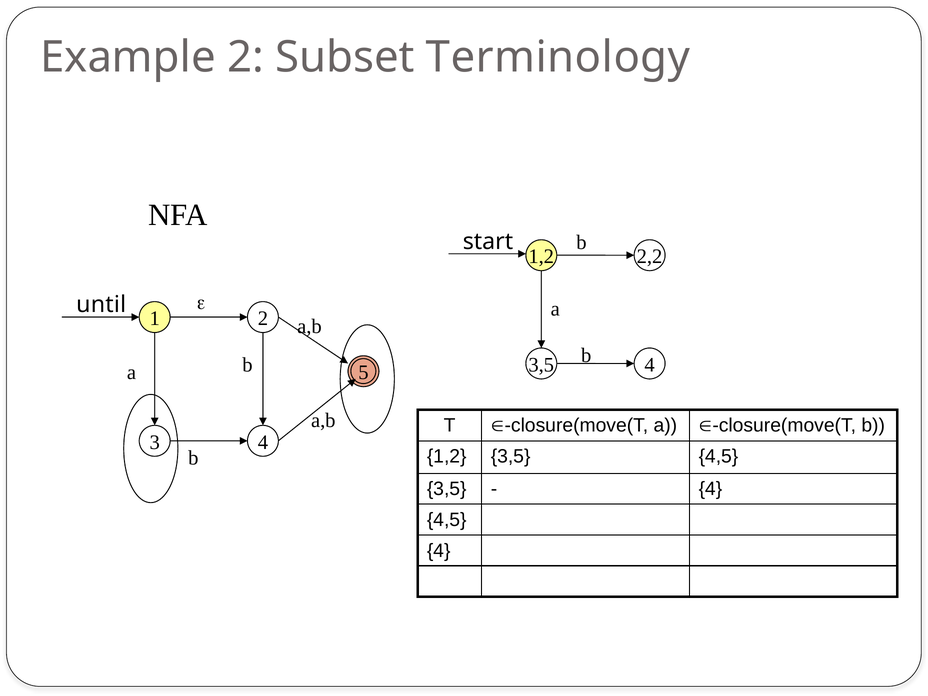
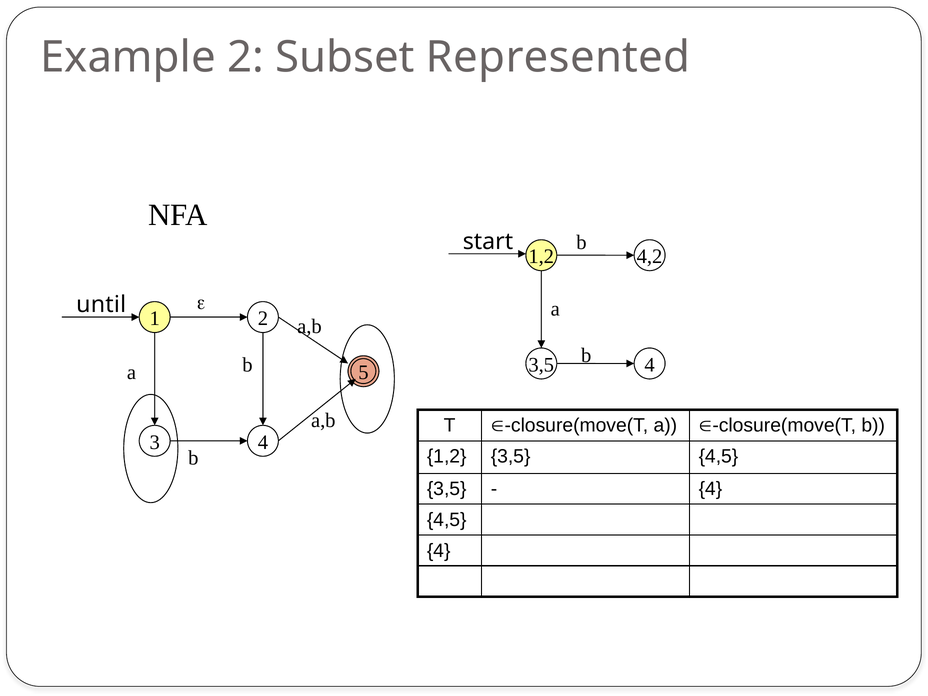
Terminology: Terminology -> Represented (558, 57)
2,2: 2,2 -> 4,2 (650, 257)
